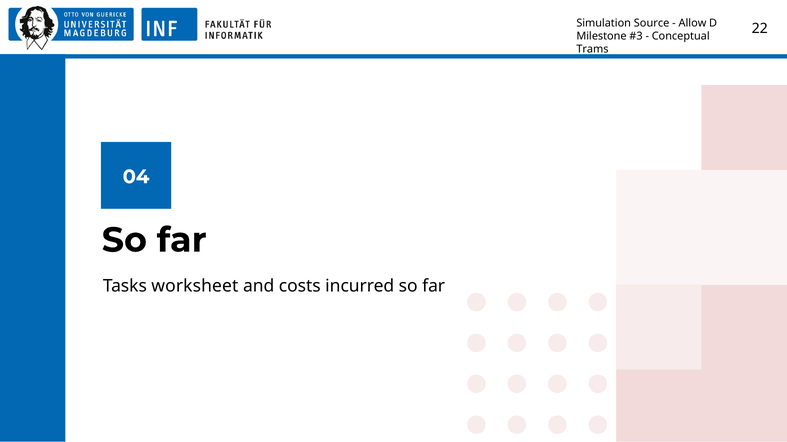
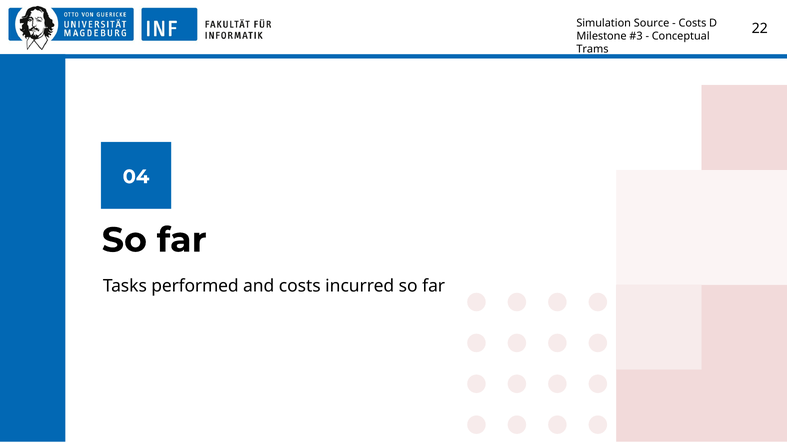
Allow: Allow -> Costs (692, 23)
worksheet: worksheet -> performed (195, 286)
